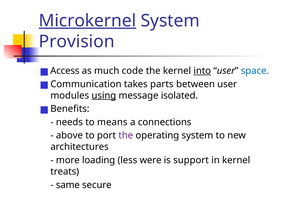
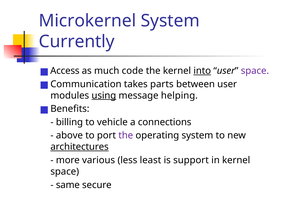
Microkernel underline: present -> none (87, 21)
Provision: Provision -> Currently (77, 42)
space colour: blue -> purple (255, 71)
isolated: isolated -> helping (179, 95)
needs: needs -> billing (69, 122)
means: means -> vehicle (112, 122)
architectures underline: none -> present (80, 147)
loading: loading -> various (99, 160)
were: were -> least (150, 160)
treats: treats -> space (65, 171)
